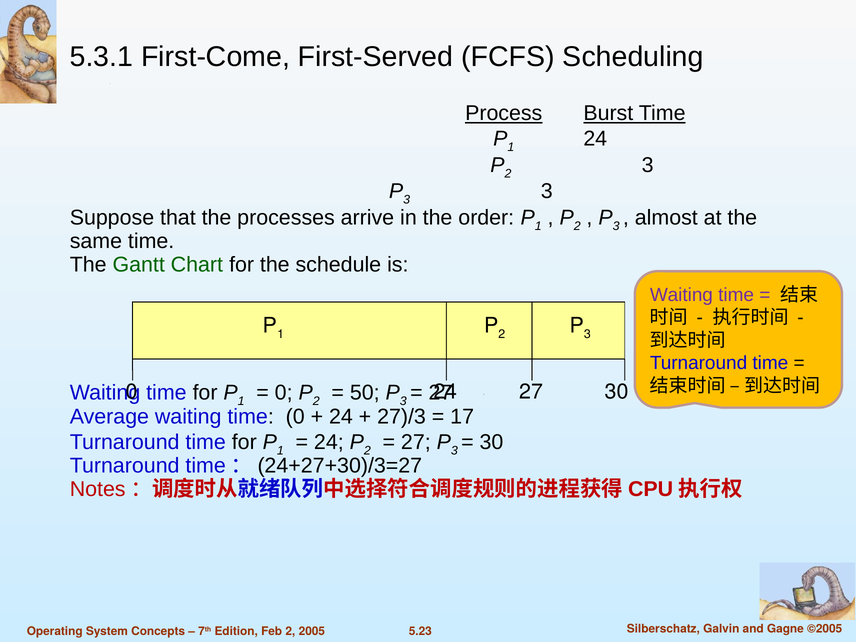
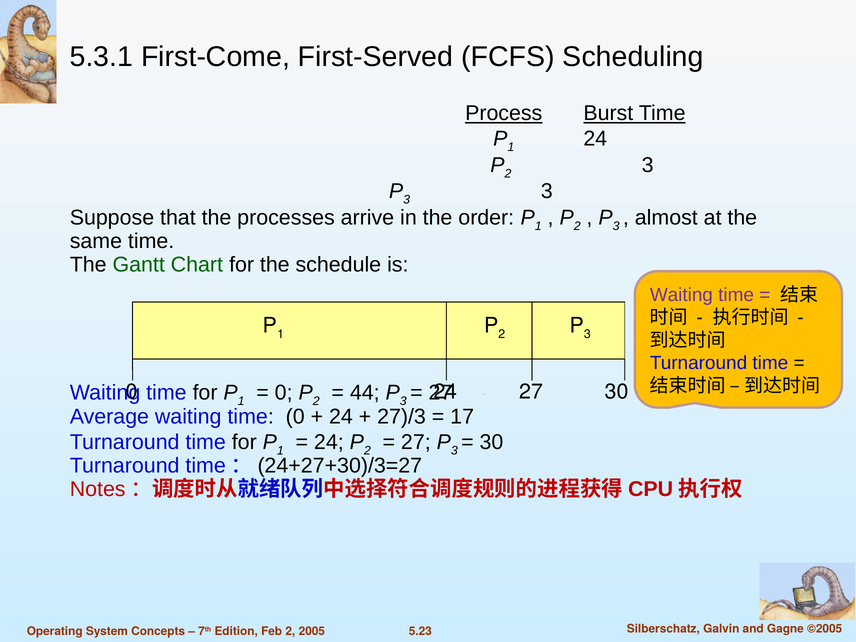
50: 50 -> 44 (365, 393)
